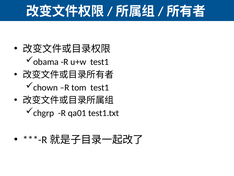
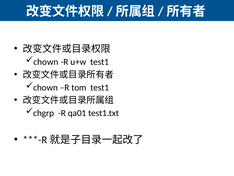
obama: obama -> chown (46, 62)
